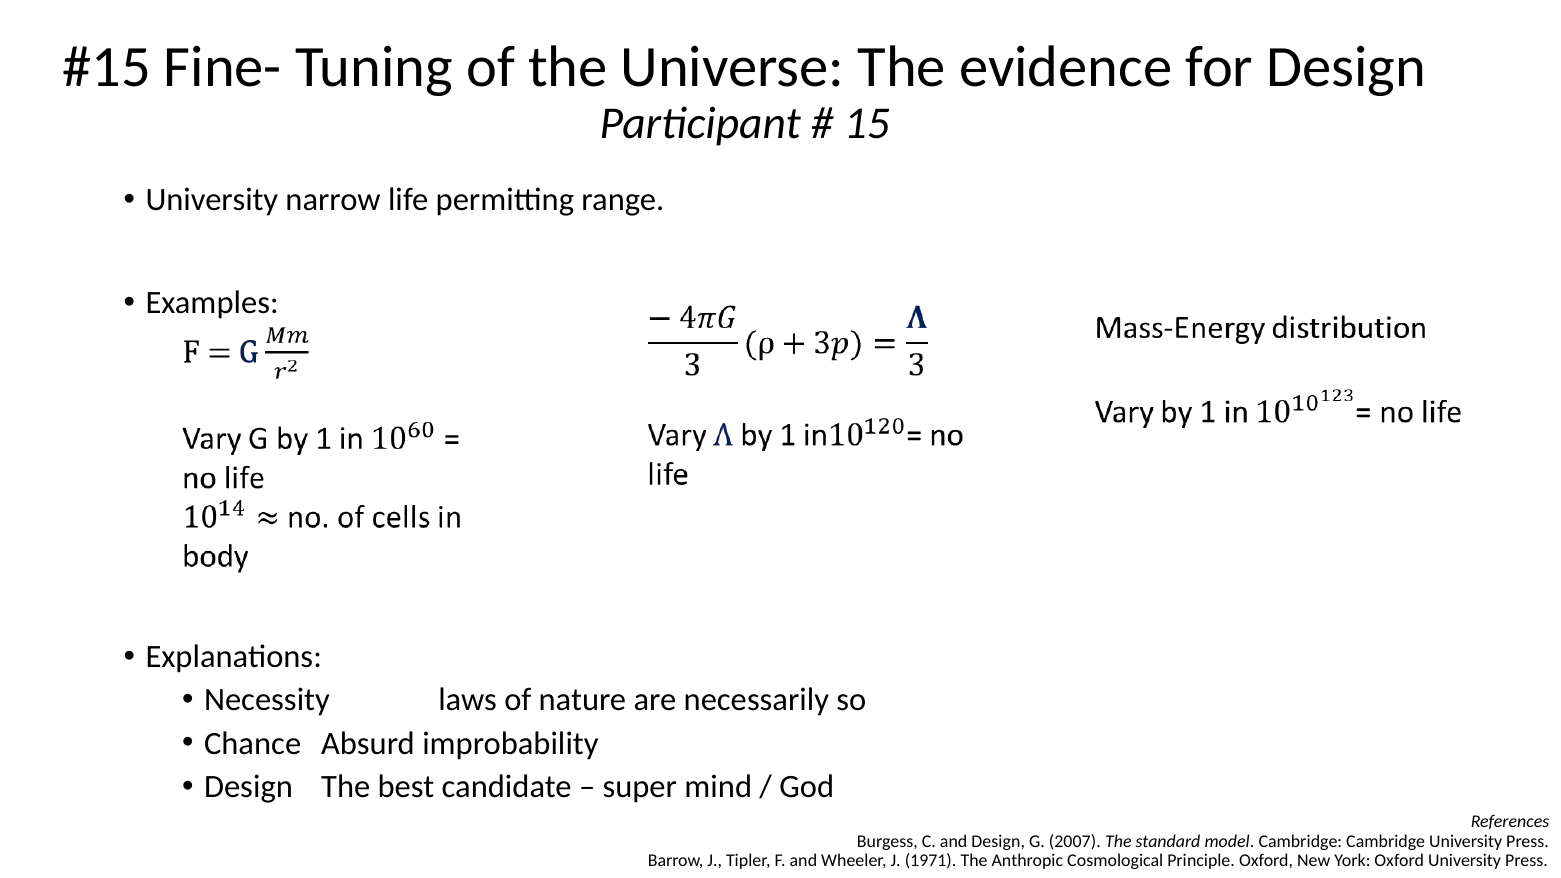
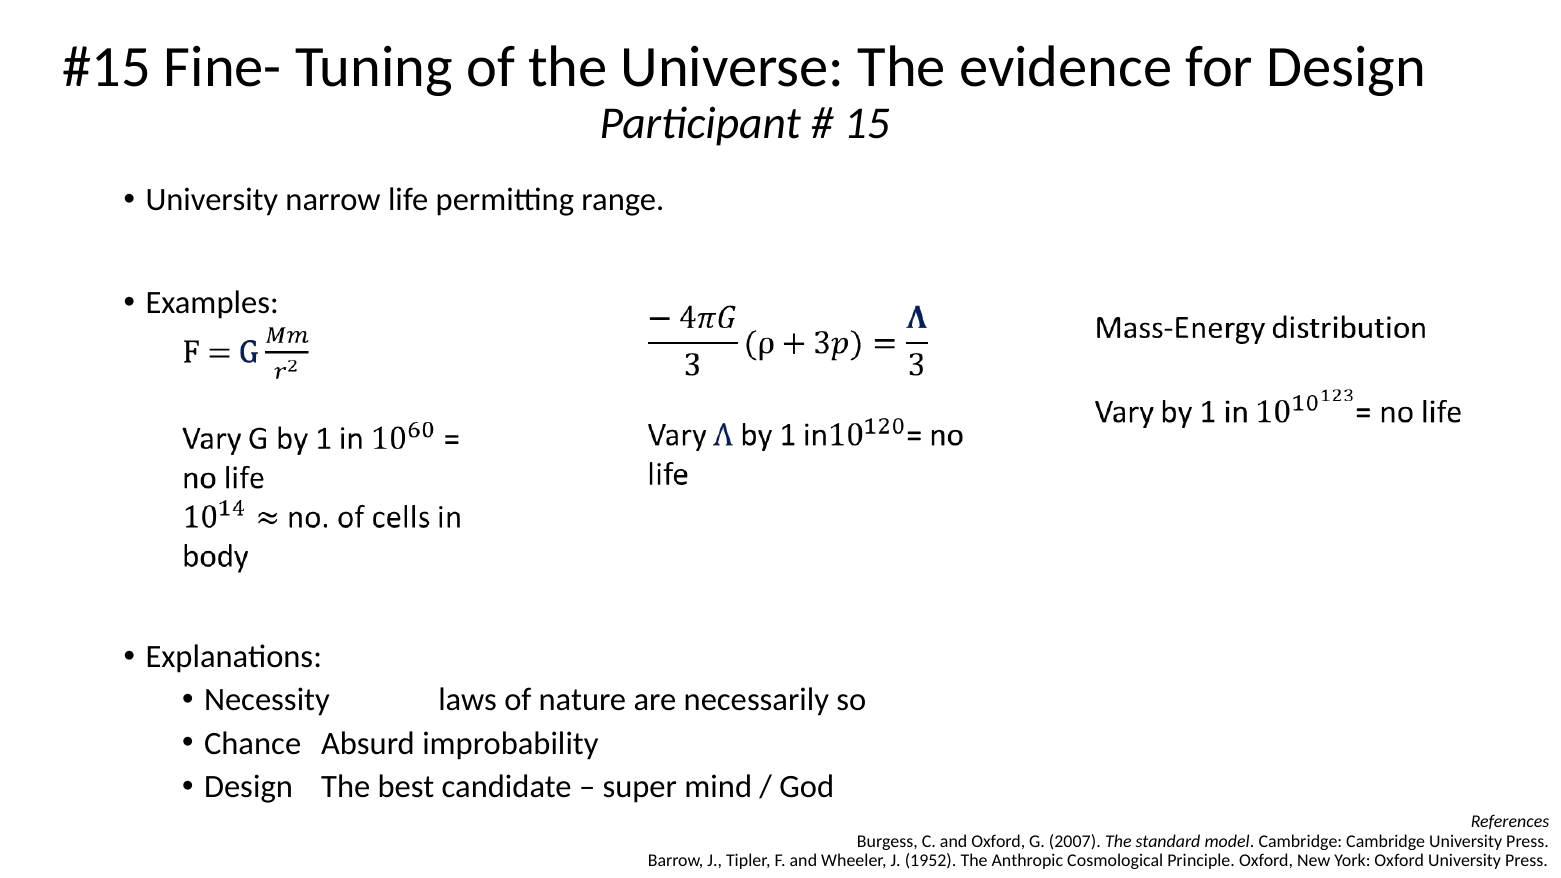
and Design: Design -> Oxford (998, 841)
1971: 1971 -> 1952 (931, 861)
